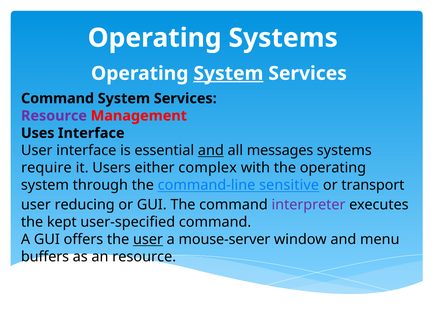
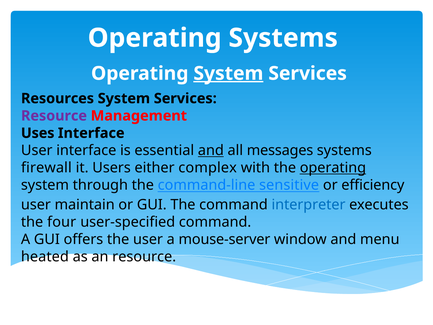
Command: Command -> Resources (57, 98)
require: require -> firewall (46, 168)
operating underline: none -> present (333, 168)
transport: transport -> efficiency (373, 185)
reducing: reducing -> maintain (85, 205)
interpreter colour: purple -> blue (308, 205)
kept: kept -> four (62, 222)
user underline: present -> none (148, 239)
buffers: buffers -> heated (45, 257)
